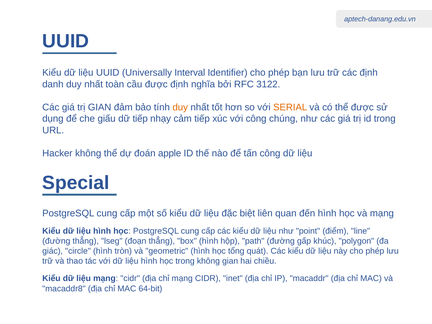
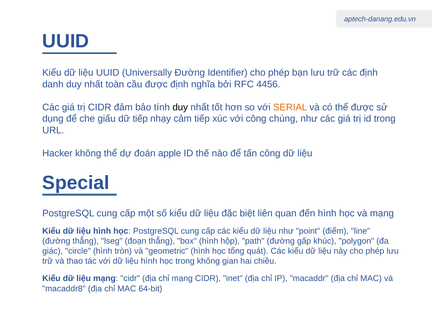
Universally Interval: Interval -> Đường (190, 73)
3122: 3122 -> 4456 (268, 84)
trị GIAN: GIAN -> CIDR (100, 107)
duy colour: orange -> black (180, 107)
